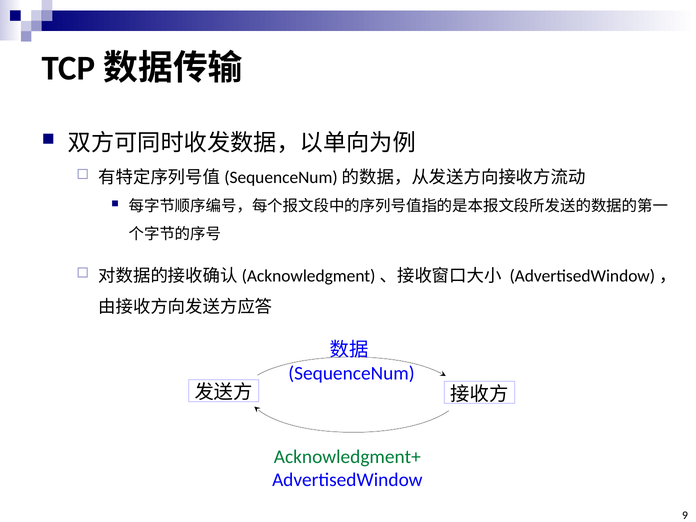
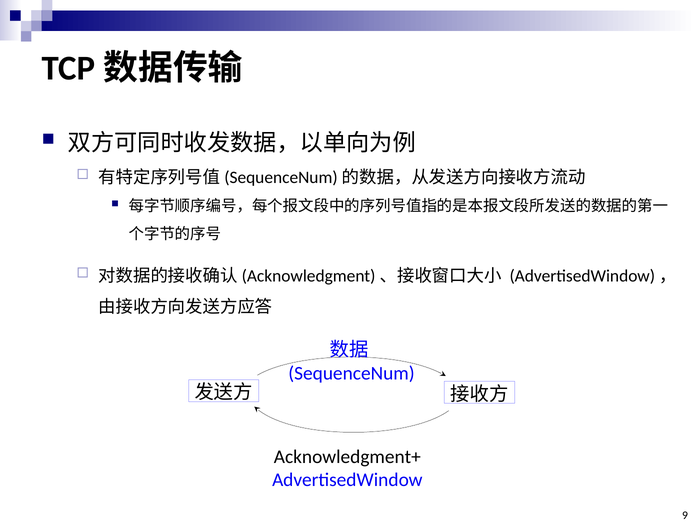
Acknowledgment+ colour: green -> black (347, 457)
